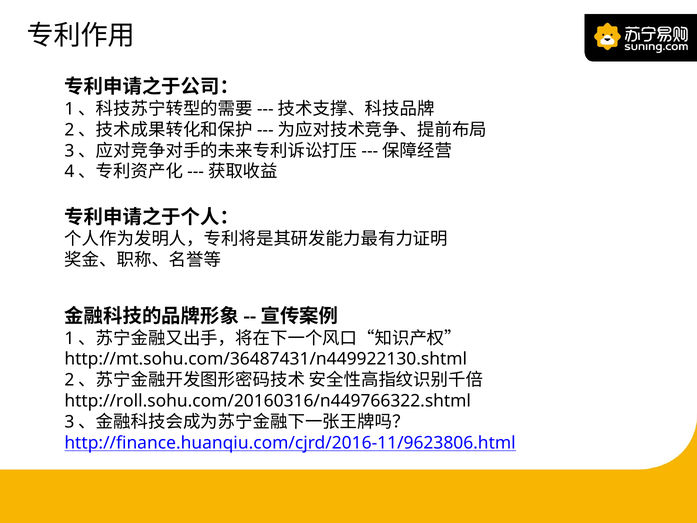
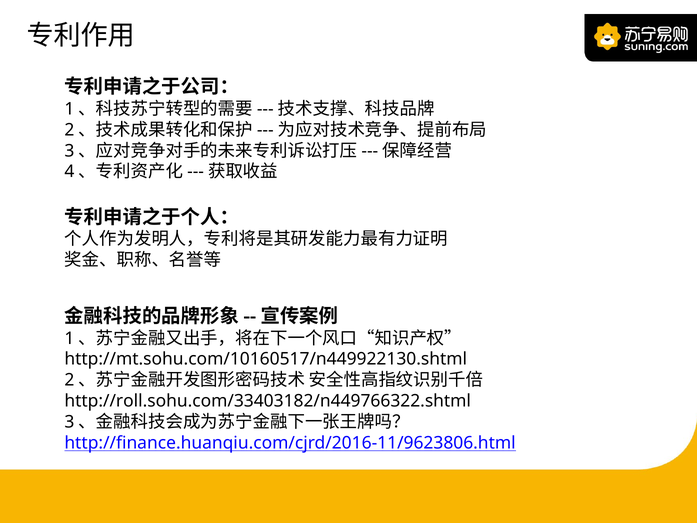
http://mt.sohu.com/36487431/n449922130.shtml: http://mt.sohu.com/36487431/n449922130.shtml -> http://mt.sohu.com/10160517/n449922130.shtml (266, 359)
http://roll.sohu.com/20160316/n449766322.shtml: http://roll.sohu.com/20160316/n449766322.shtml -> http://roll.sohu.com/33403182/n449766322.shtml (268, 401)
